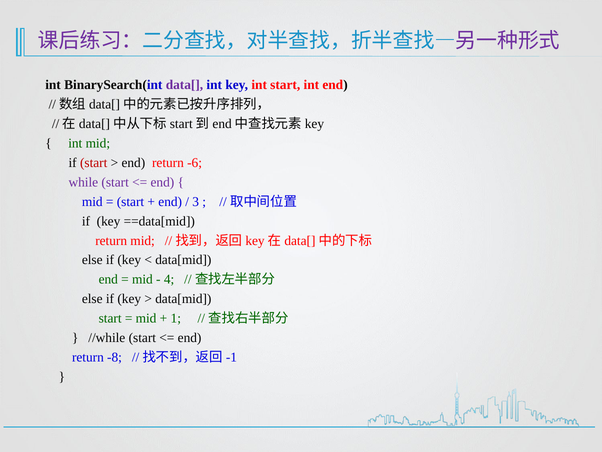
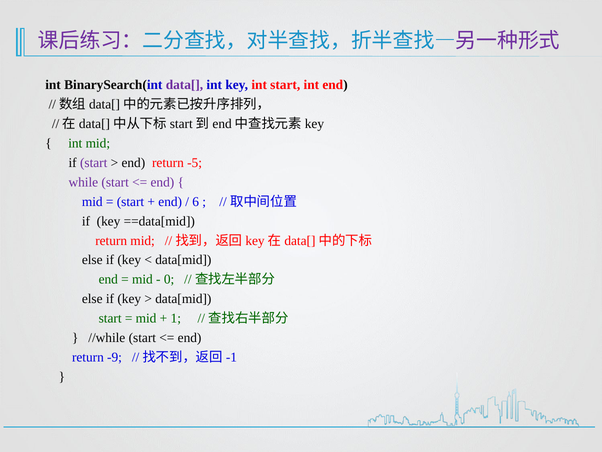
start colour: red -> purple (94, 163)
-6: -6 -> -5 (195, 163)
3: 3 -> 6 (196, 201)
4: 4 -> 0 (169, 279)
-8: -8 -> -9 (114, 357)
